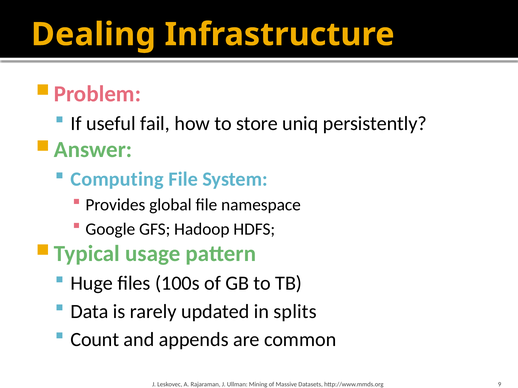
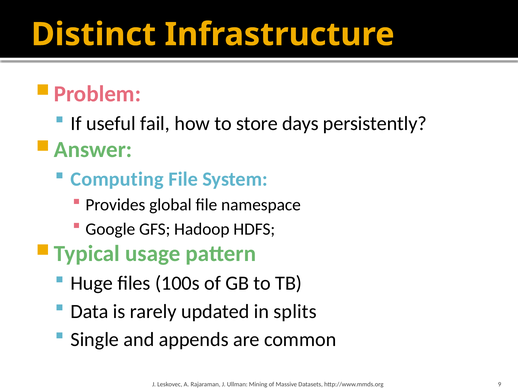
Dealing: Dealing -> Distinct (94, 35)
uniq: uniq -> days (300, 124)
Count: Count -> Single (95, 340)
